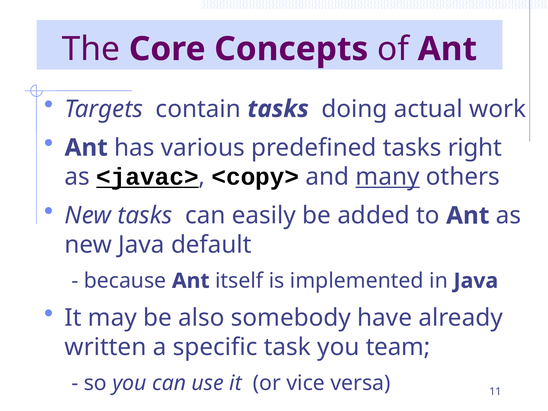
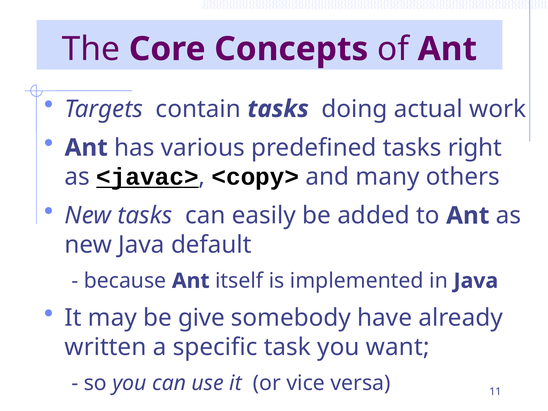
many underline: present -> none (388, 177)
also: also -> give (201, 318)
team: team -> want (398, 347)
